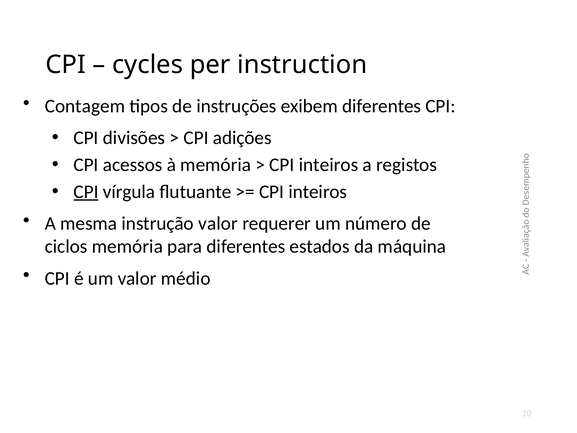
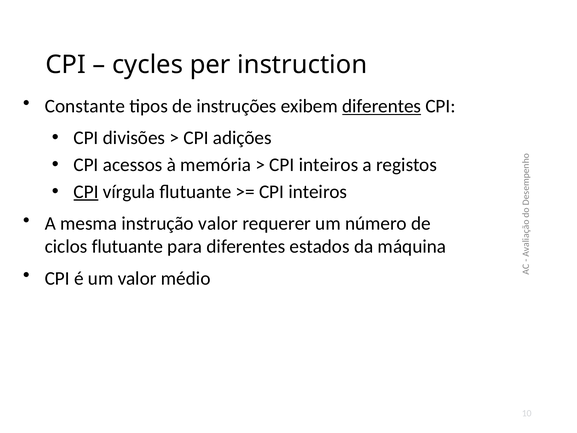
Contagem: Contagem -> Constante (85, 106)
diferentes underline: none -> present (382, 106)
ciclos memória: memória -> flutuante (127, 246)
